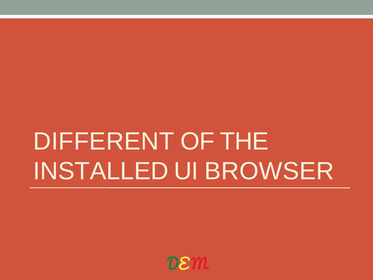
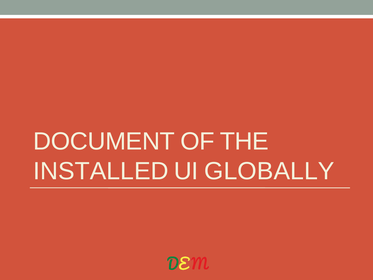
DIFFERENT: DIFFERENT -> DOCUMENT (104, 141)
BROWSER: BROWSER -> GLOBALLY (269, 171)
